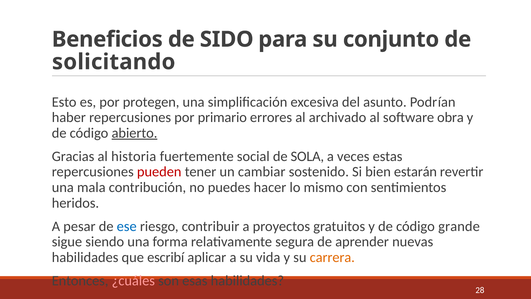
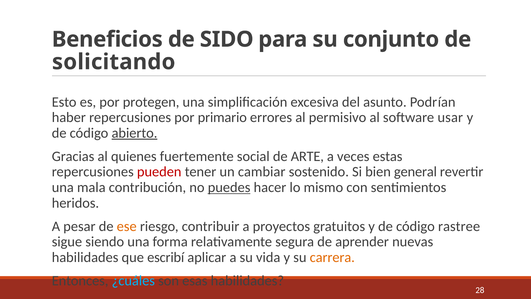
archivado: archivado -> permisivo (338, 117)
obra: obra -> usar (450, 117)
historia: historia -> quienes (134, 156)
SOLA: SOLA -> ARTE (307, 156)
estarán: estarán -> general (415, 172)
puedes underline: none -> present (229, 187)
ese colour: blue -> orange (127, 226)
grande: grande -> rastree (459, 226)
¿cuáles colour: pink -> light blue (133, 280)
